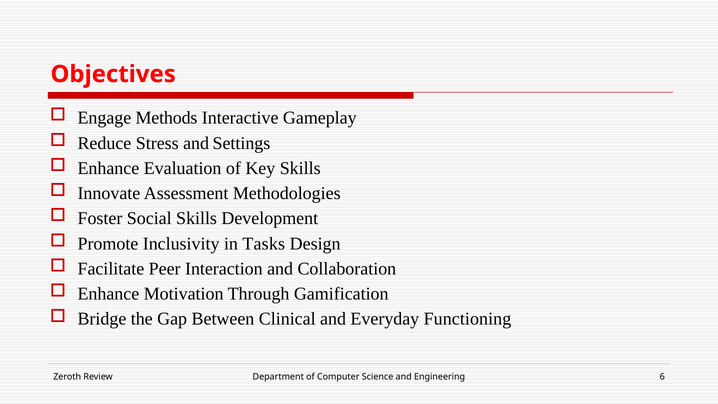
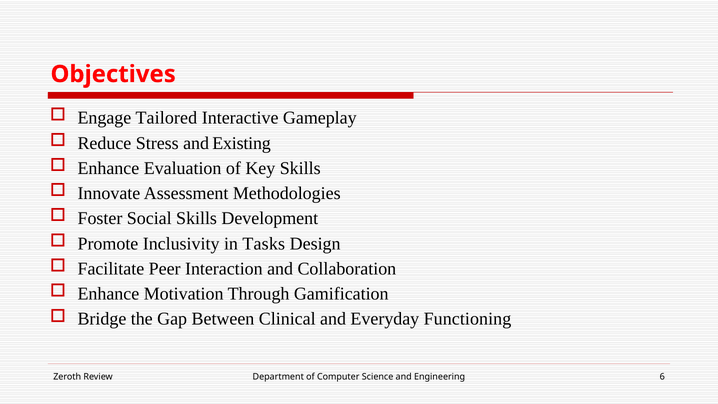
Methods: Methods -> Tailored (166, 118)
Settings: Settings -> Existing (242, 143)
